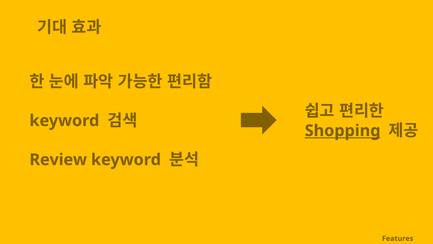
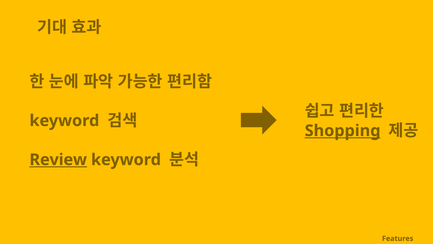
Review underline: none -> present (58, 159)
